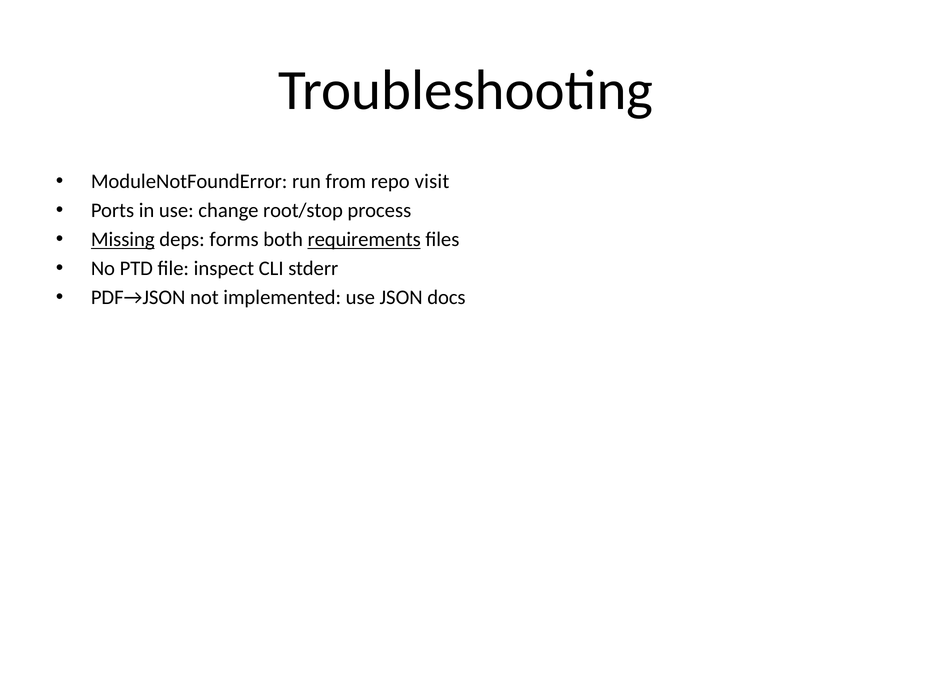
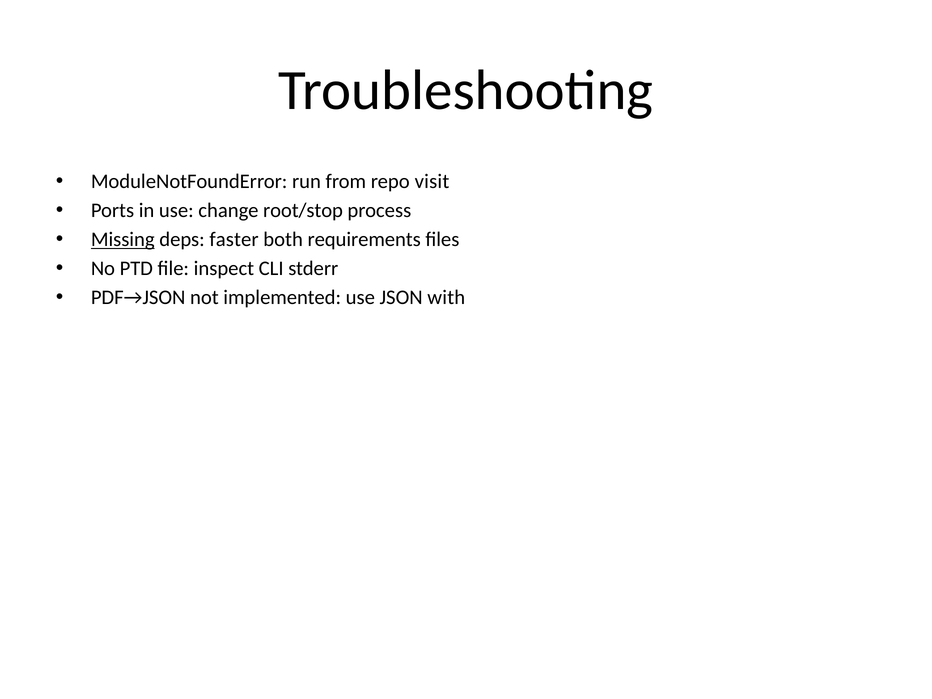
forms: forms -> faster (234, 240)
requirements underline: present -> none (364, 240)
docs: docs -> with (446, 298)
